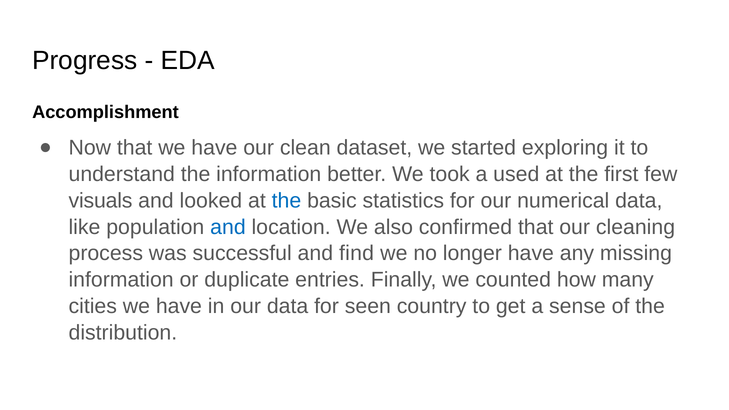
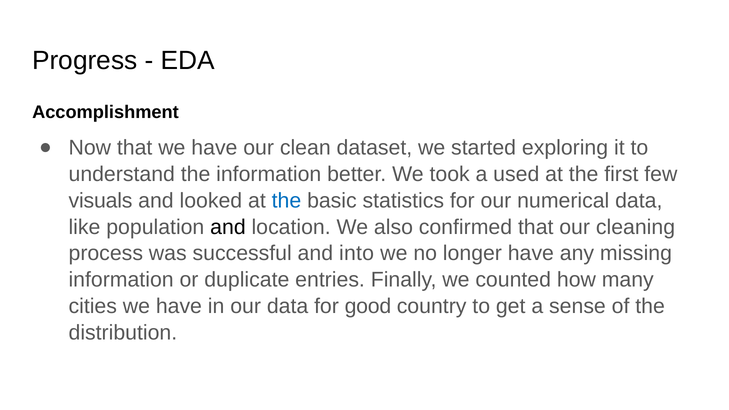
and colour: blue -> black (228, 227)
find: find -> into (357, 253)
seen: seen -> good (368, 306)
